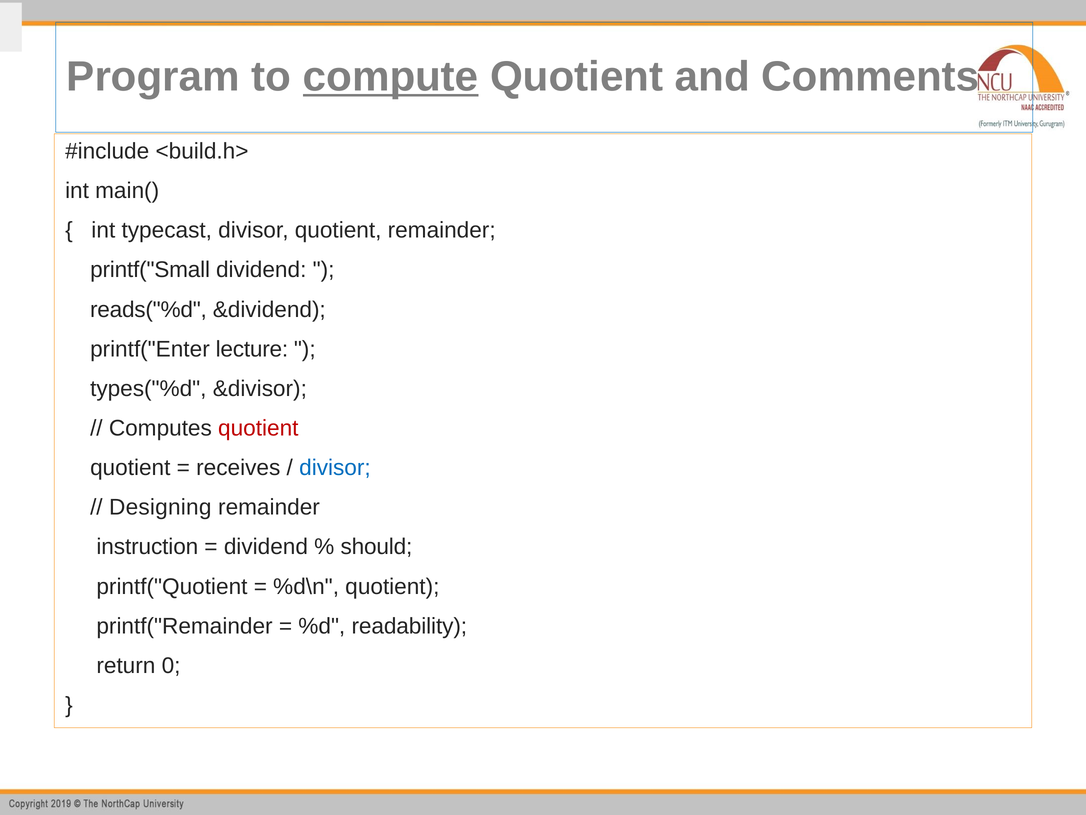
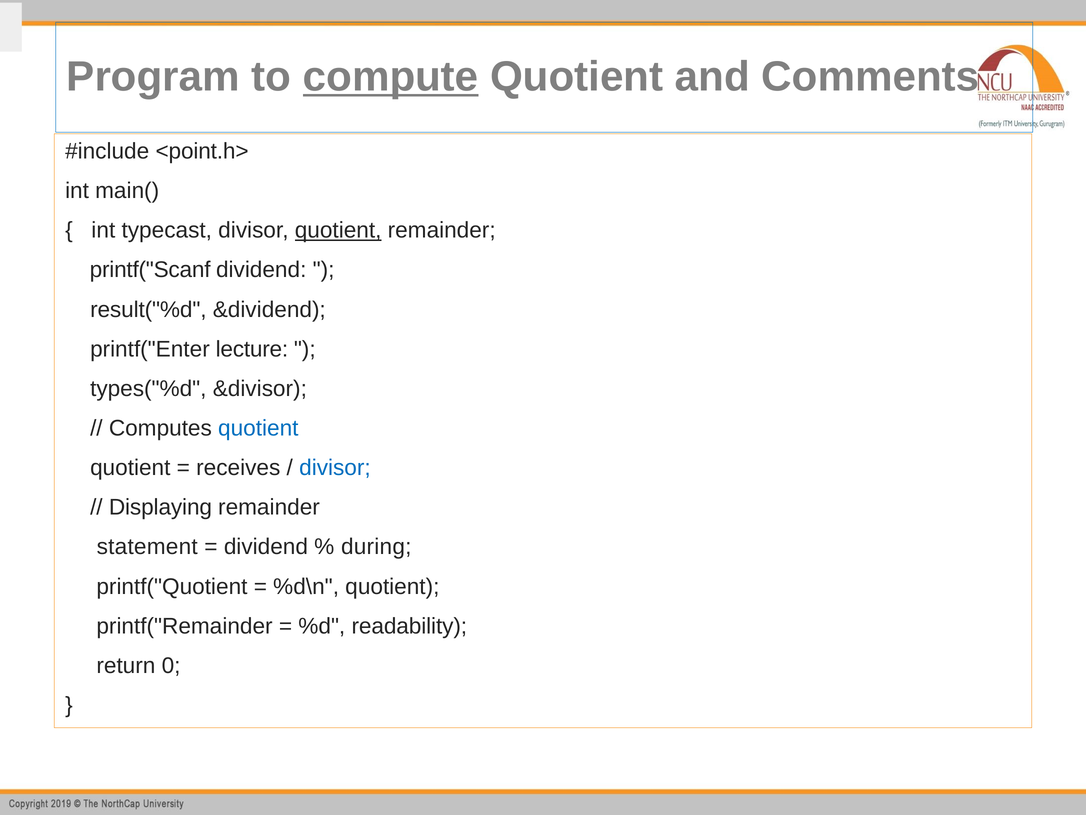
<build.h>: <build.h> -> <point.h> (202, 151)
quotient underline: none -> present (338, 230)
printf("Small: printf("Small -> printf("Scanf (150, 270)
reads("%d: reads("%d -> result("%d (148, 309)
quotient colour: red -> blue (258, 428)
Designing: Designing -> Displaying (160, 507)
instruction: instruction -> statement (147, 547)
should: should -> during (376, 547)
